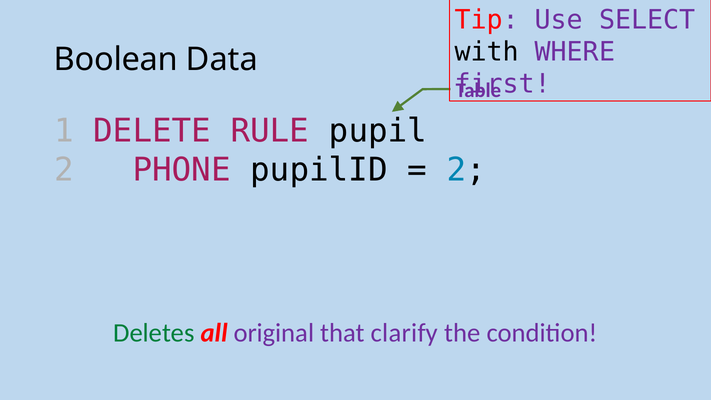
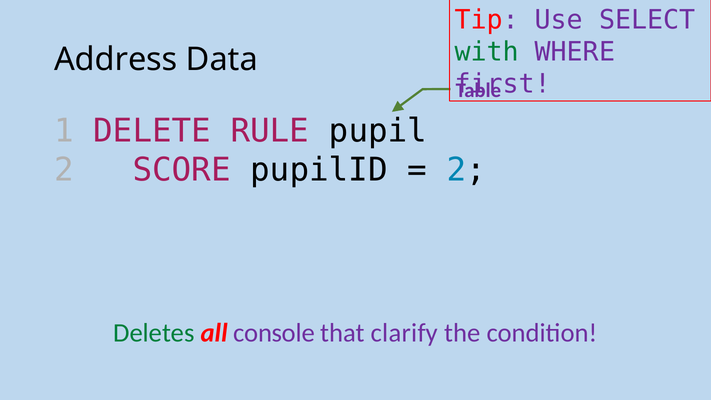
with colour: black -> green (487, 52)
Boolean: Boolean -> Address (116, 60)
PHONE: PHONE -> SCORE (182, 170)
original: original -> console (274, 333)
